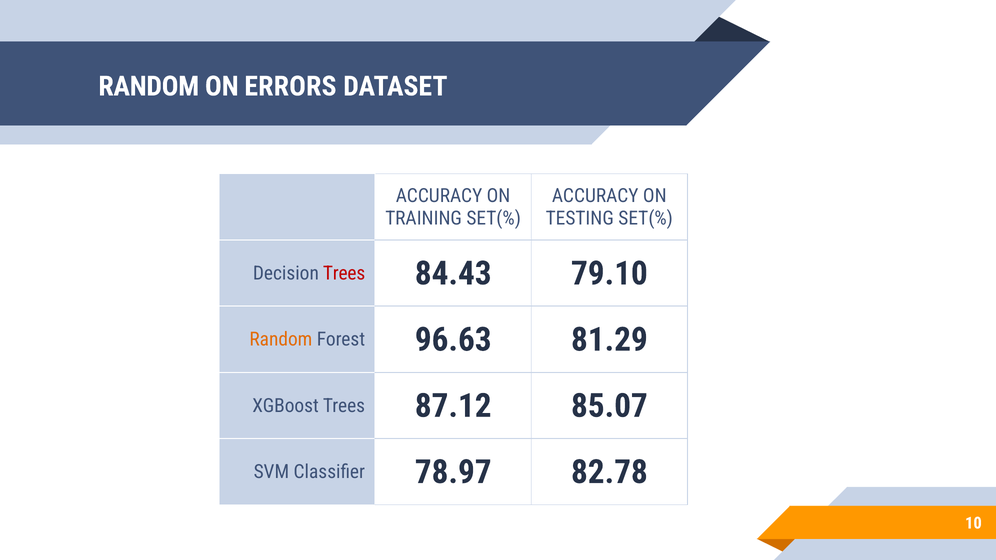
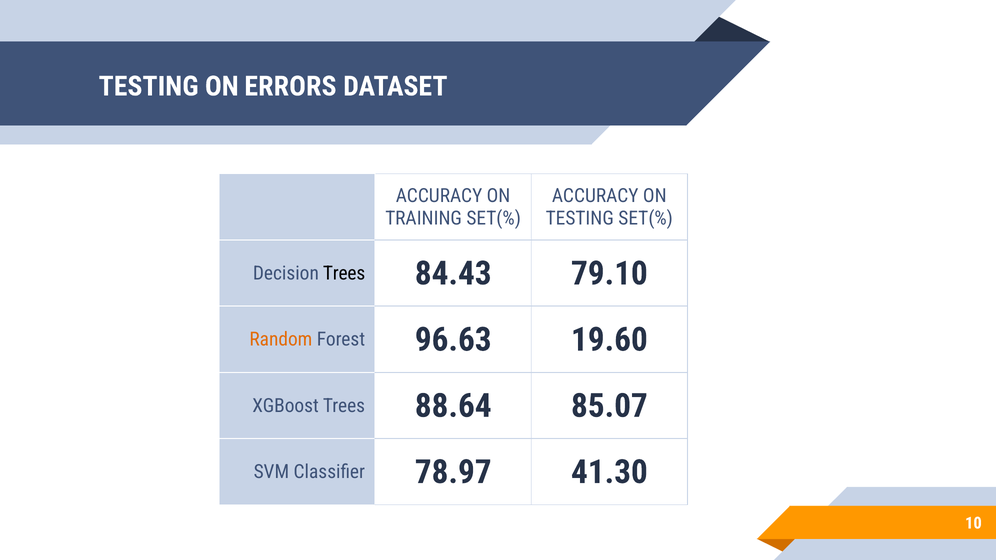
RANDOM: RANDOM -> TESTING (149, 86)
Trees colour: red -> black (344, 273)
81.29: 81.29 -> 19.60 (609, 340)
87.12: 87.12 -> 88.64 (453, 406)
82.78: 82.78 -> 41.30 (609, 472)
